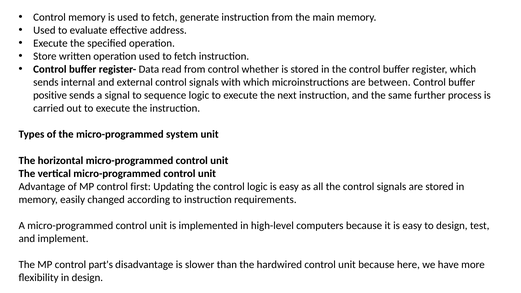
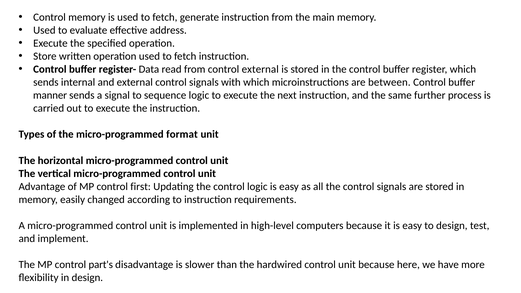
control whether: whether -> external (260, 69)
positive: positive -> manner (50, 95)
system: system -> format (182, 134)
